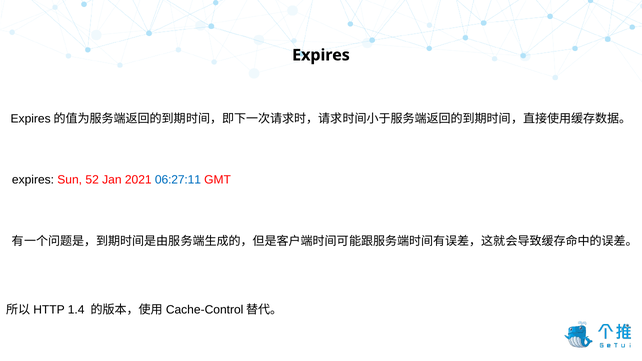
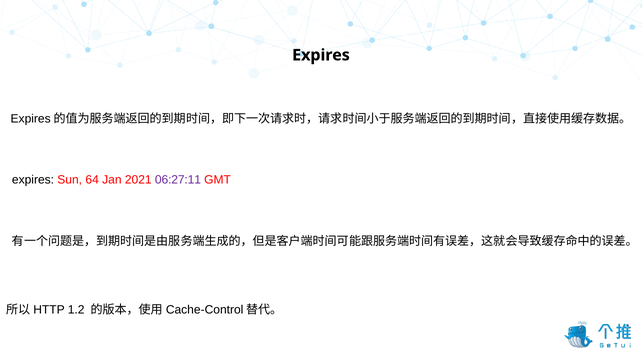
52: 52 -> 64 (92, 180)
06:27:11 colour: blue -> purple (178, 180)
1.4: 1.4 -> 1.2 (76, 310)
